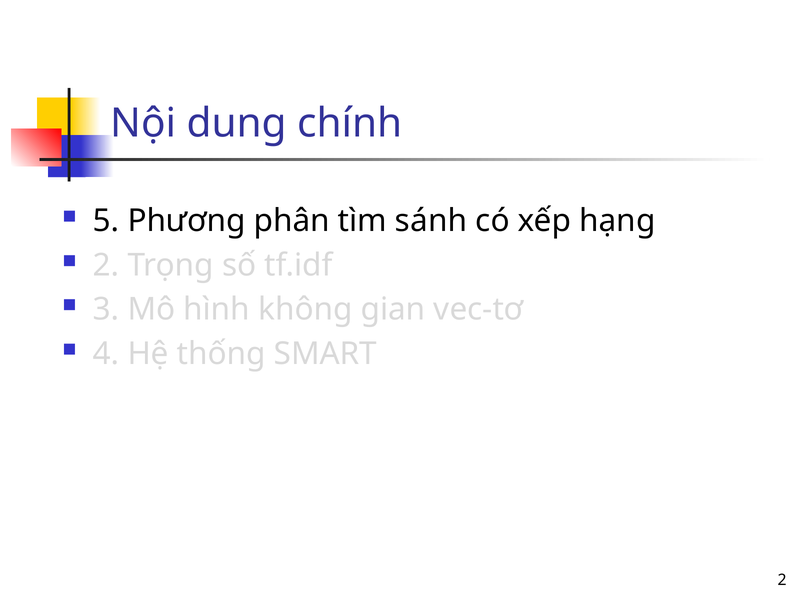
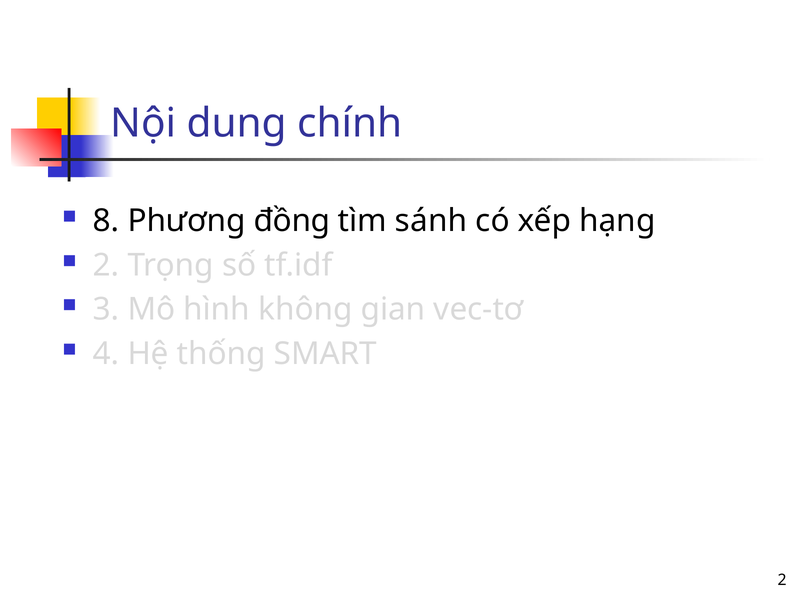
5: 5 -> 8 (106, 221)
phân: phân -> đồng (292, 221)
